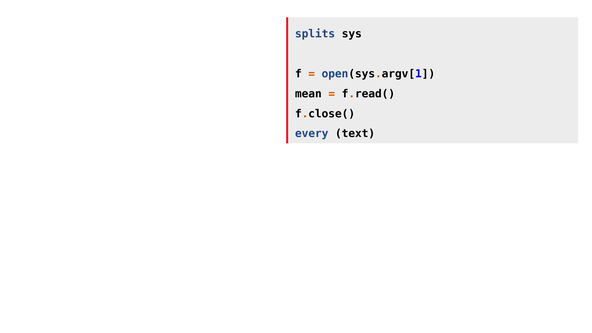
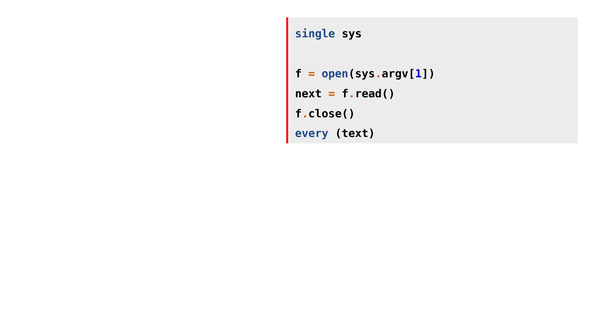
splits: splits -> single (315, 34)
mean: mean -> next (308, 94)
